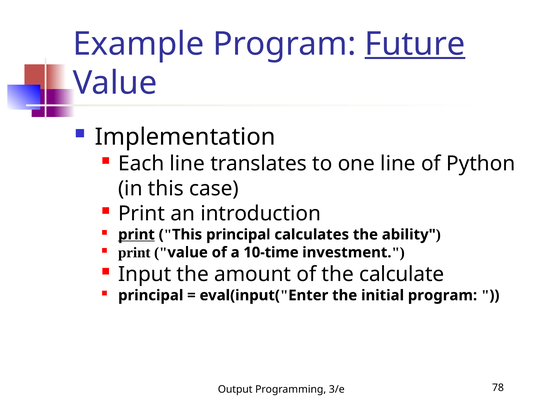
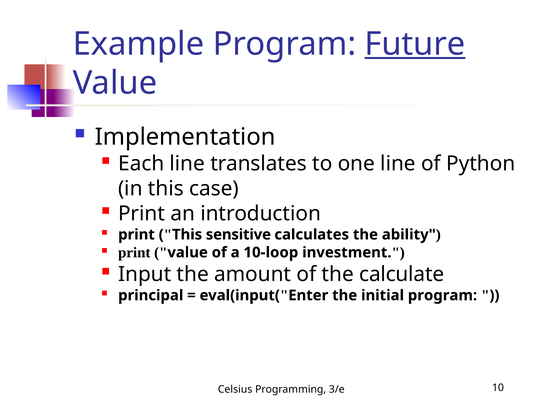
print underline: present -> none (136, 235)
This principal: principal -> sensitive (238, 235)
10-time: 10-time -> 10-loop (271, 252)
Output: Output -> Celsius (235, 389)
78: 78 -> 10 (498, 388)
